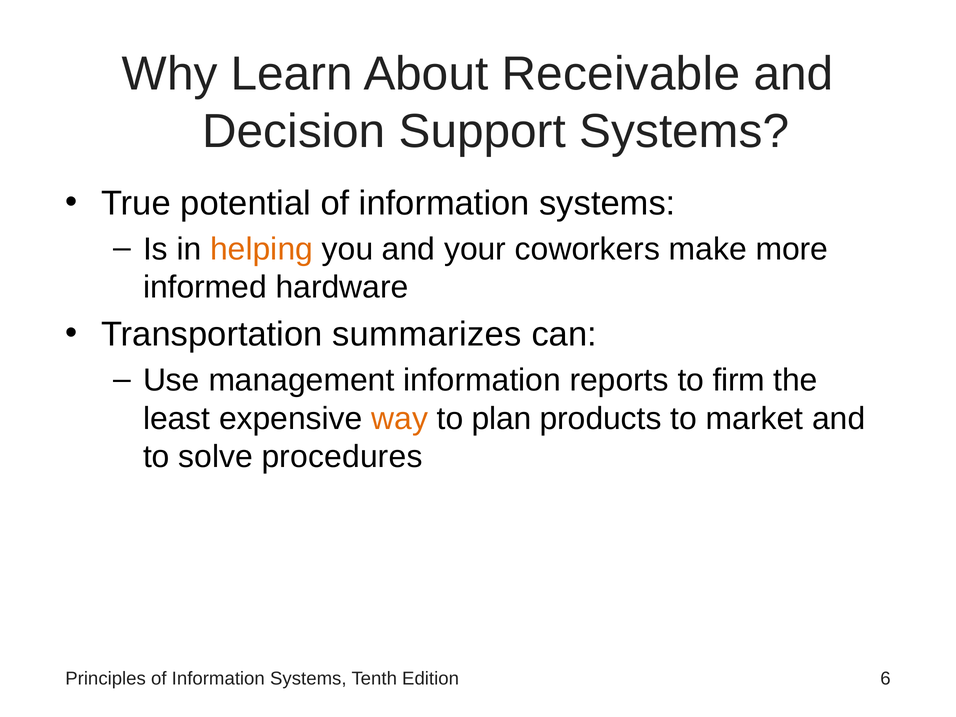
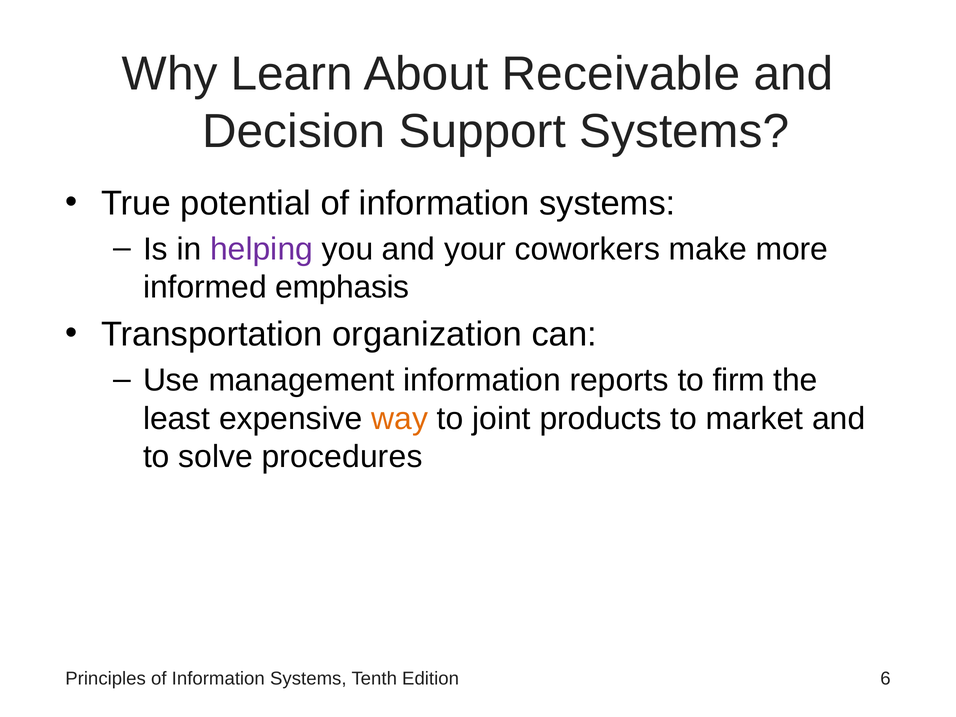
helping colour: orange -> purple (262, 249)
hardware: hardware -> emphasis (342, 287)
summarizes: summarizes -> organization (427, 334)
plan: plan -> joint (501, 419)
